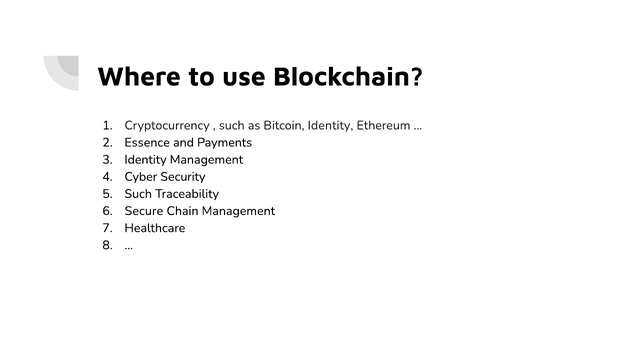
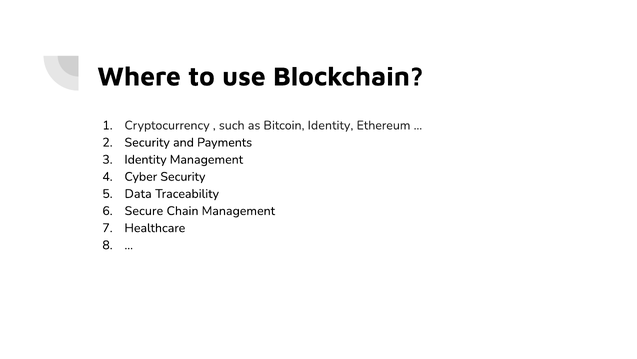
Essence: Essence -> Security (147, 142)
Such: Such -> Data (138, 193)
